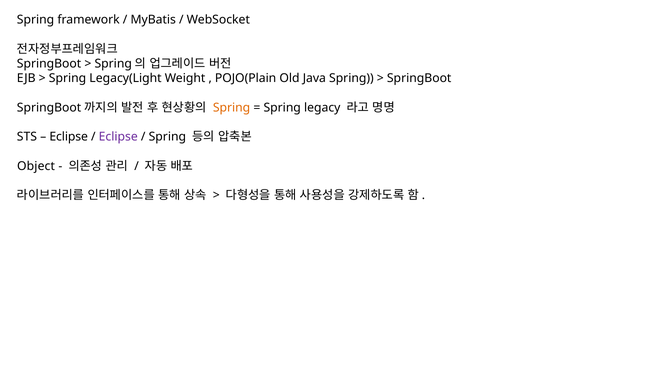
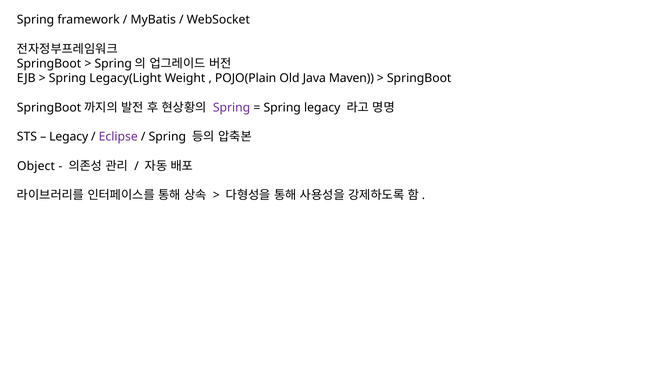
Java Spring: Spring -> Maven (351, 78)
Spring colour: orange -> purple (232, 108)
Eclipse: Eclipse -> Legacy (69, 137)
